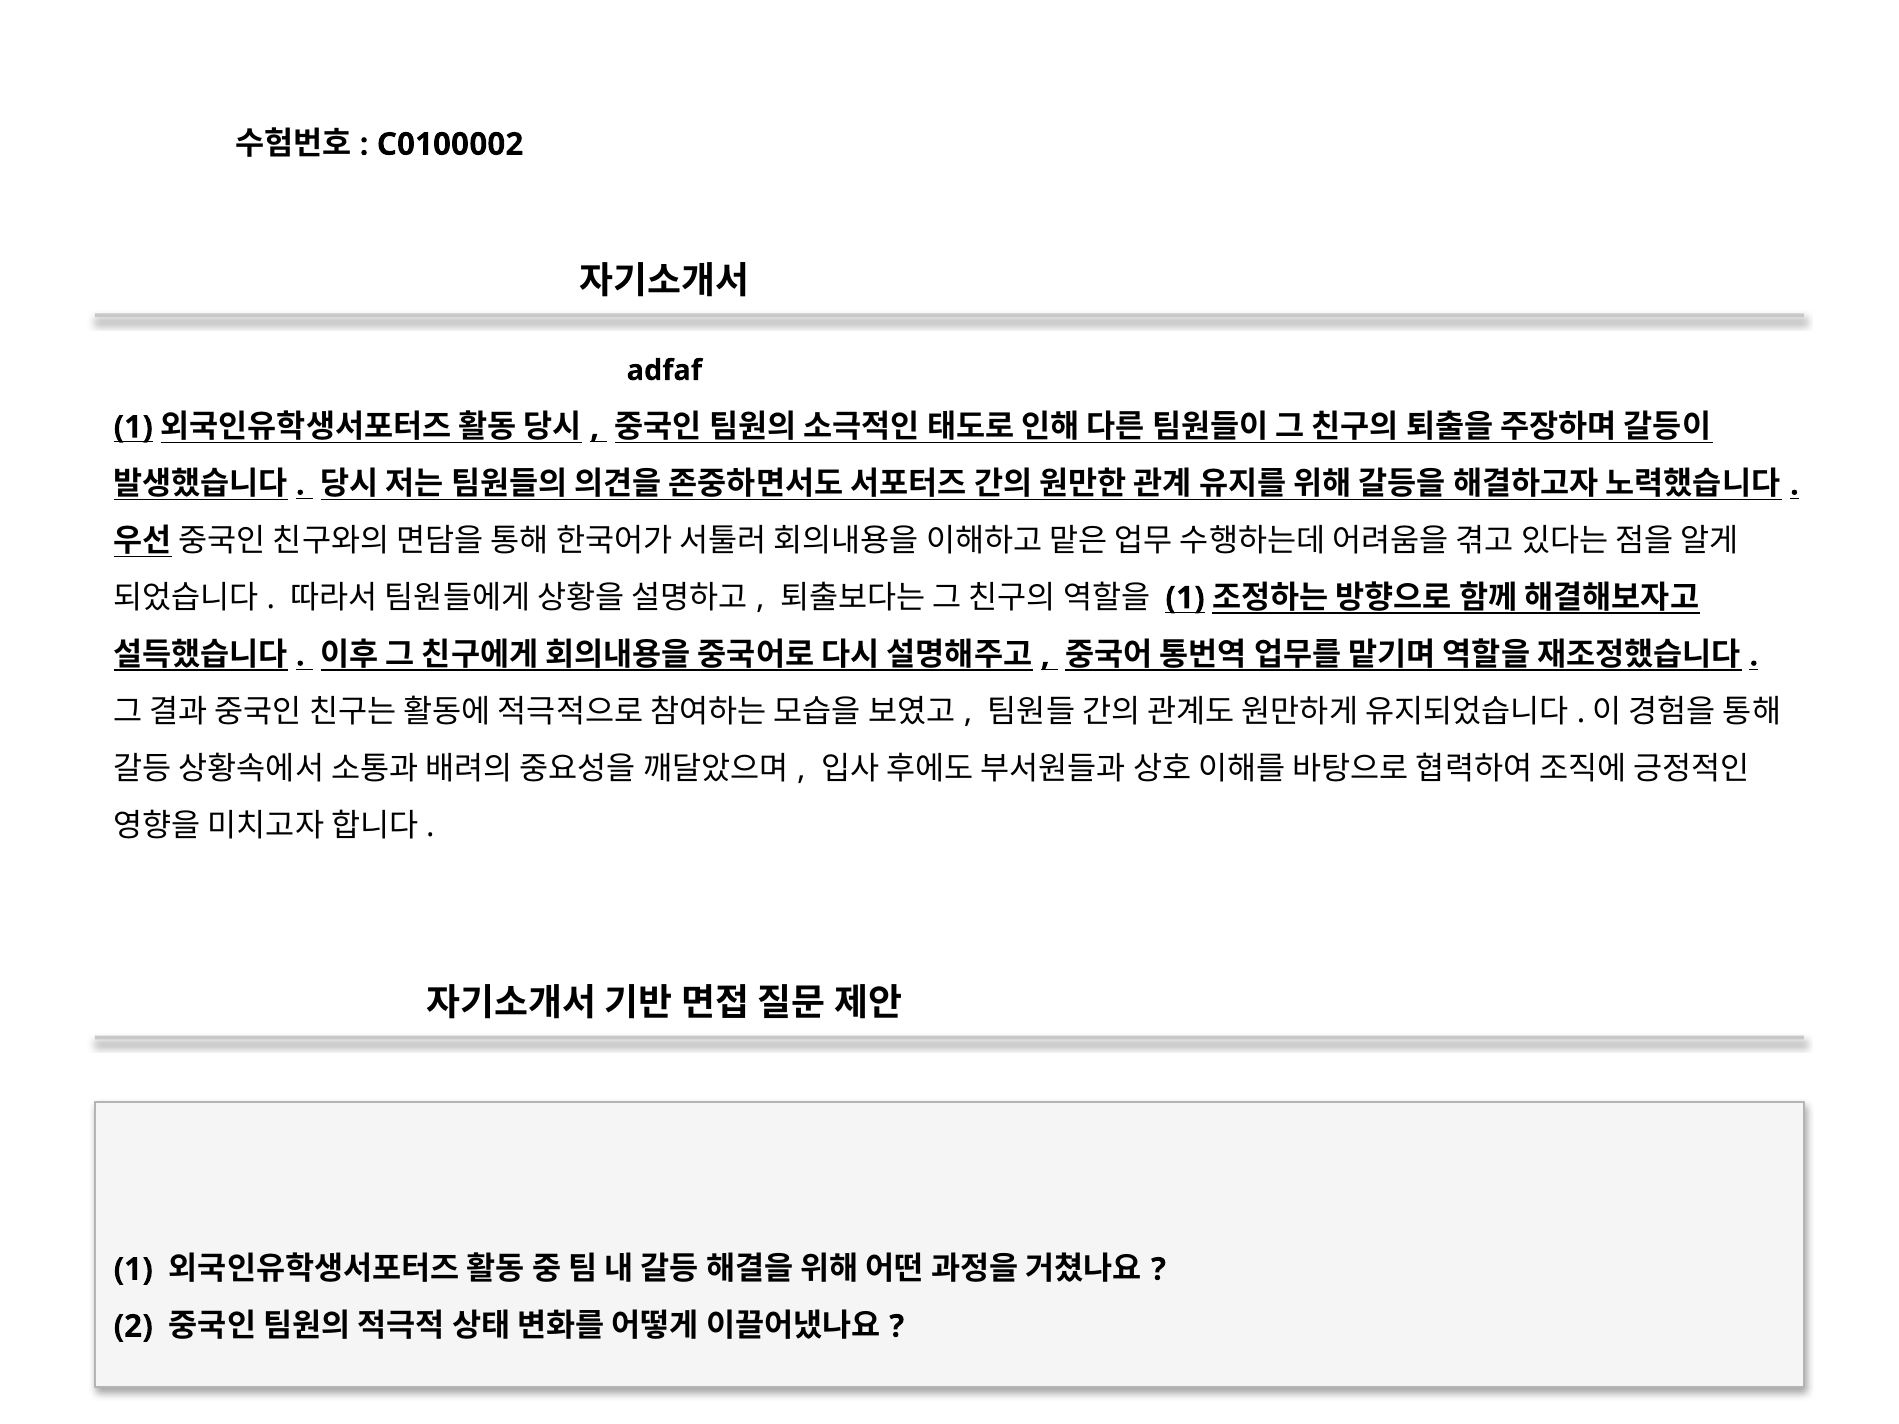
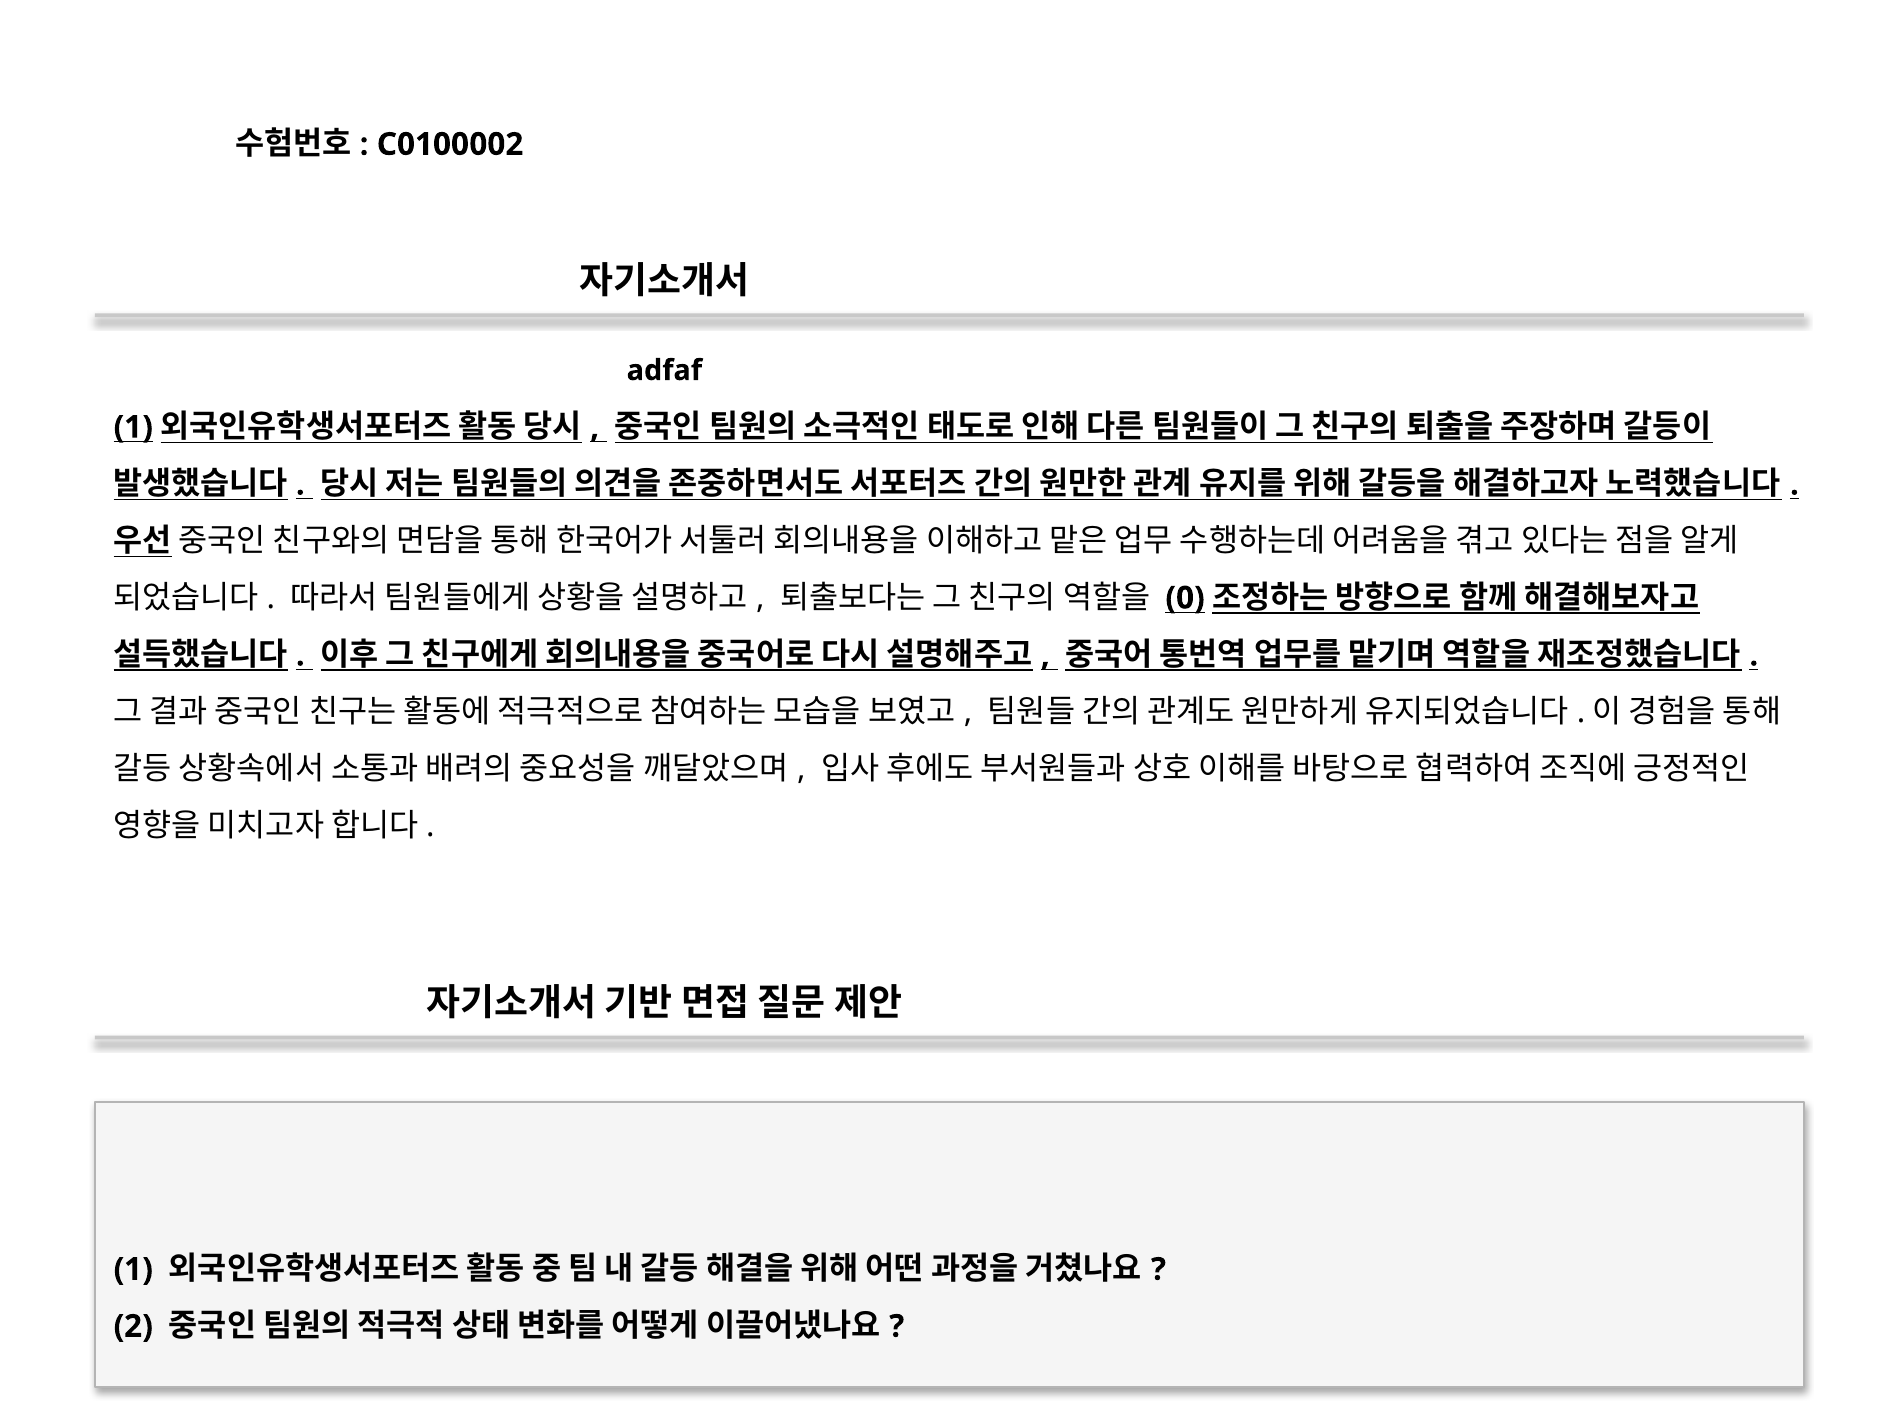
1: 1 -> 0 (1185, 598)
